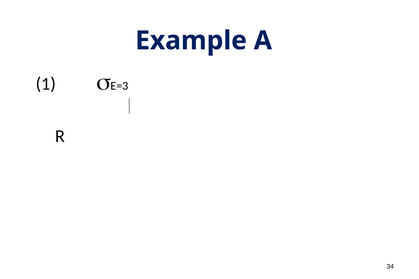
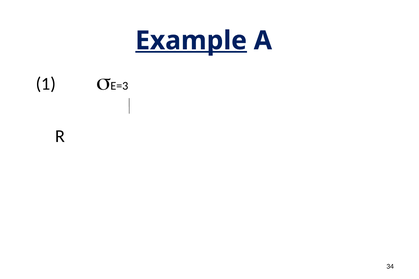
Example underline: none -> present (191, 41)
